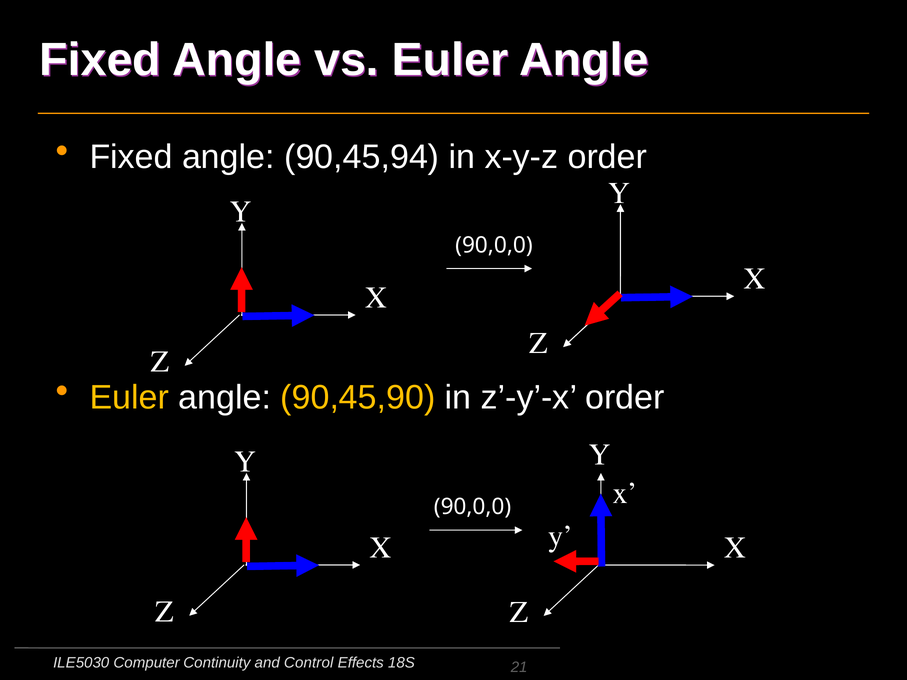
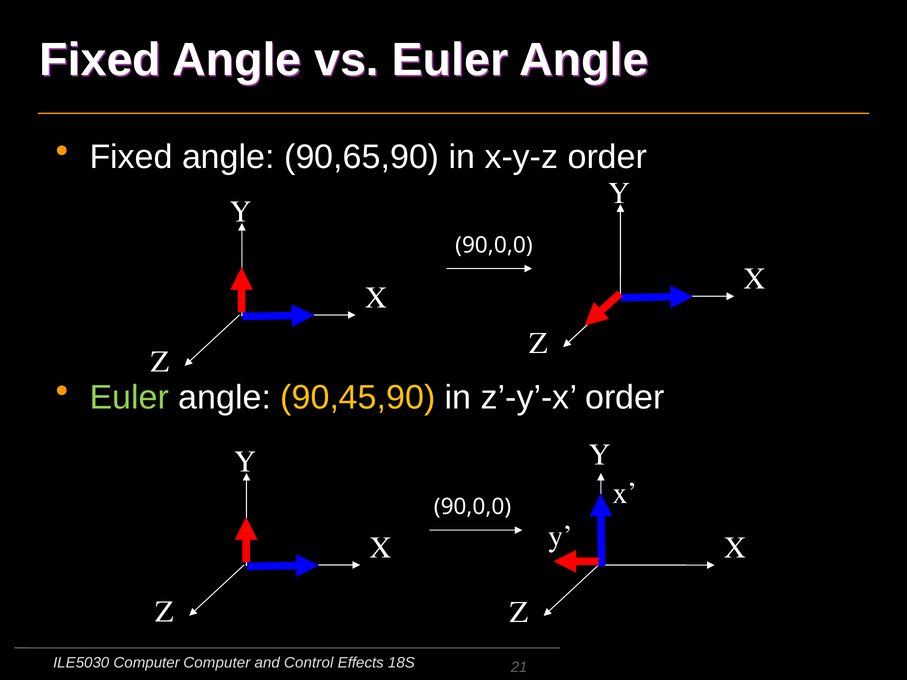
90,45,94: 90,45,94 -> 90,65,90 (362, 157)
Euler colour: yellow -> light green (129, 397)
Computer Continuity: Continuity -> Computer (217, 663)
